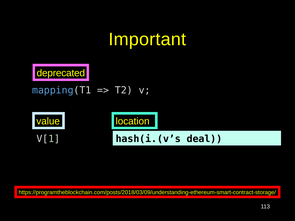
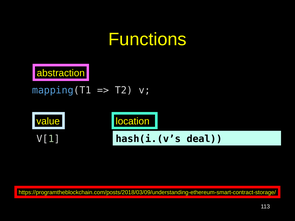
Important: Important -> Functions (147, 39)
deprecated: deprecated -> abstraction (61, 73)
